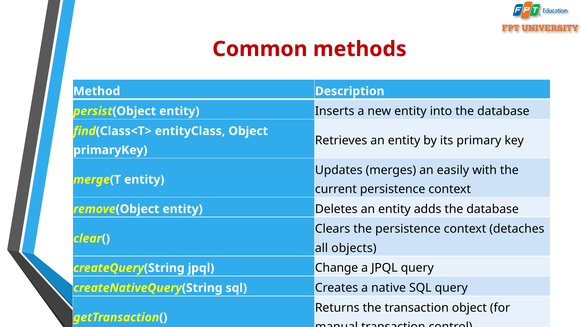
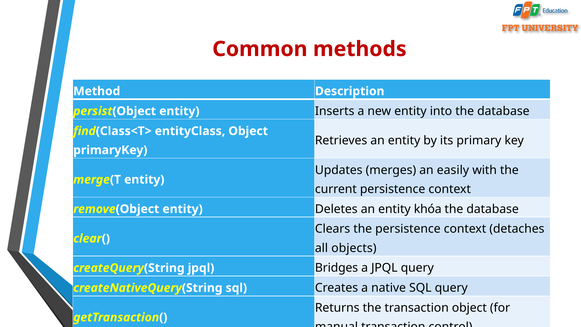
adds: adds -> khóa (428, 209)
Change: Change -> Bridges (337, 268)
